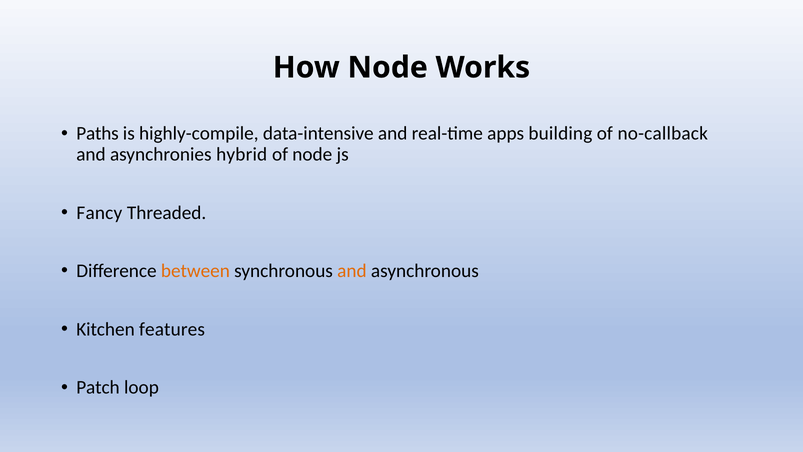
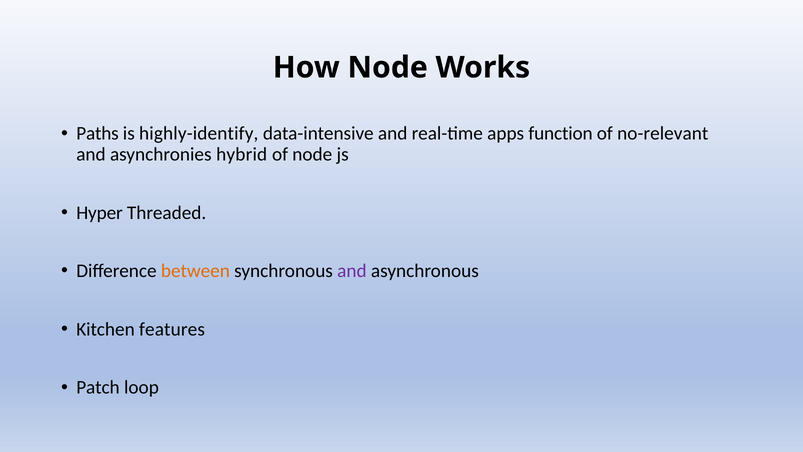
highly-compile: highly-compile -> highly-identify (199, 134)
building: building -> function (561, 134)
no-callback: no-callback -> no-relevant (663, 134)
Fancy: Fancy -> Hyper (100, 213)
and colour: orange -> purple (352, 271)
